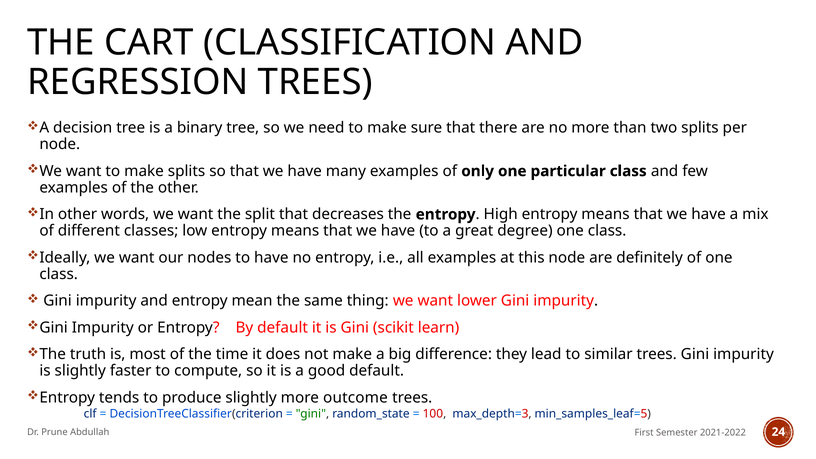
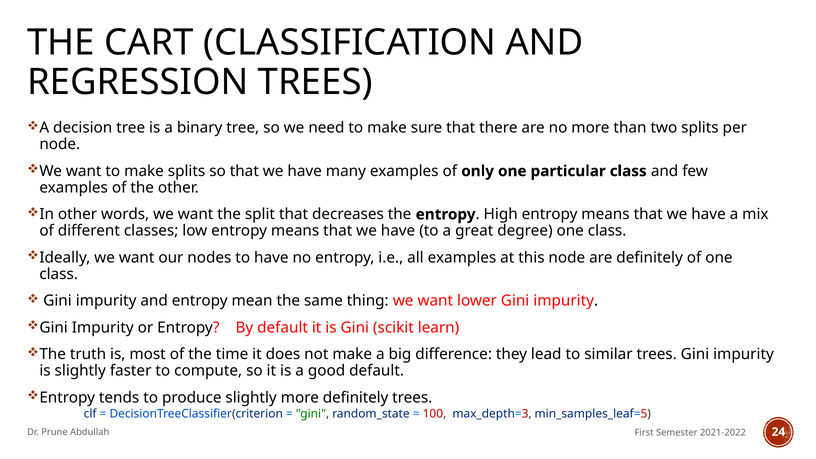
more outcome: outcome -> definitely (356, 398)
